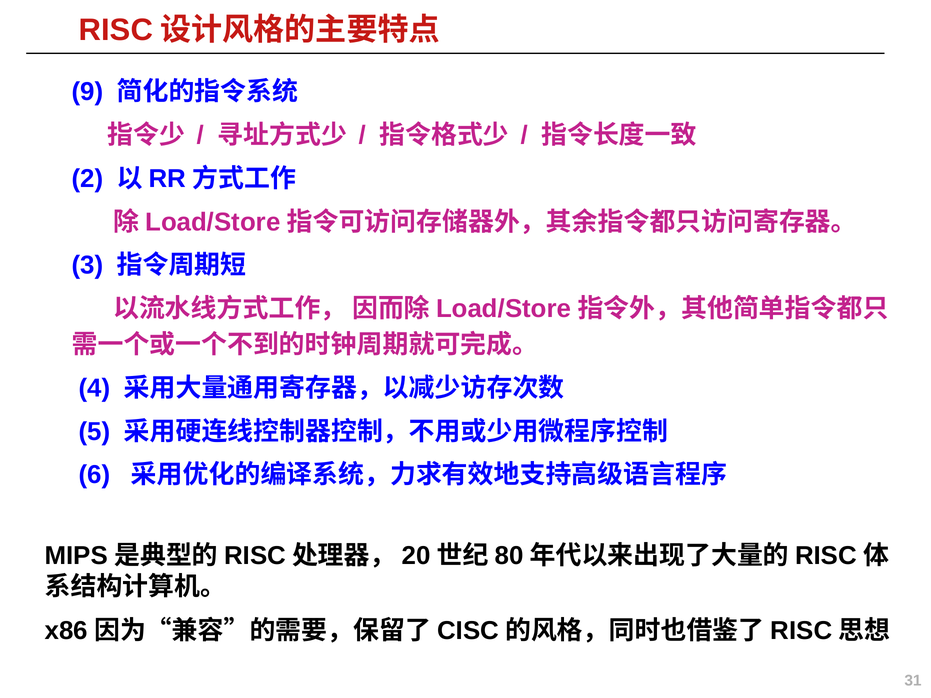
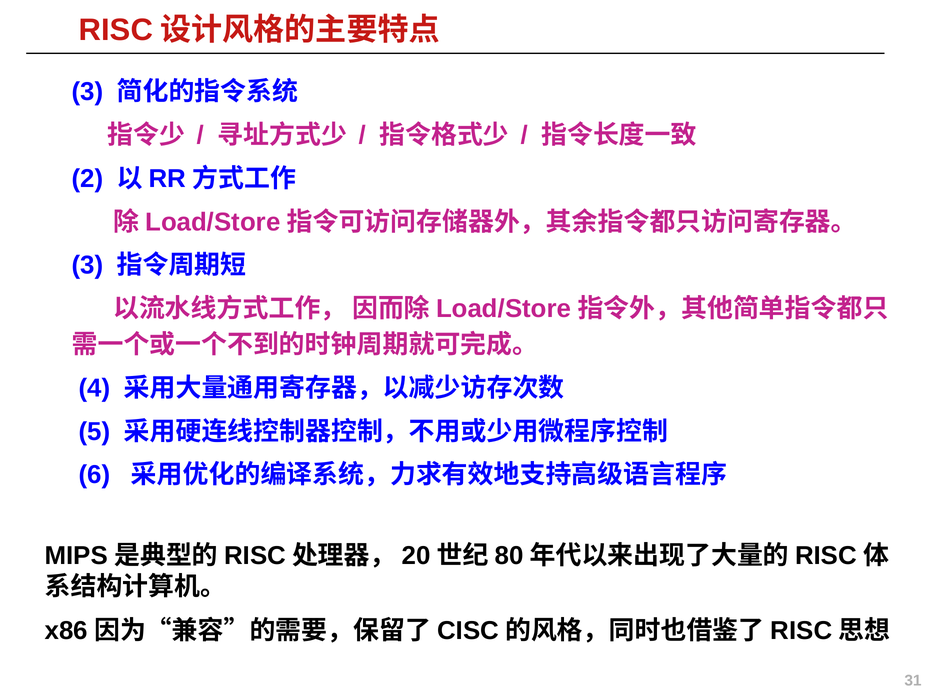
9: 9 -> 3 (88, 92)
